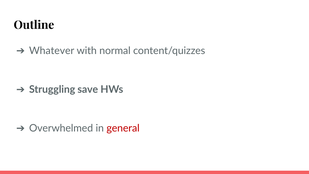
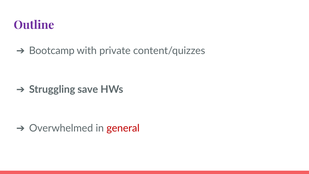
Outline colour: black -> purple (34, 25)
Whatever: Whatever -> Bootcamp (52, 51)
normal: normal -> private (115, 51)
